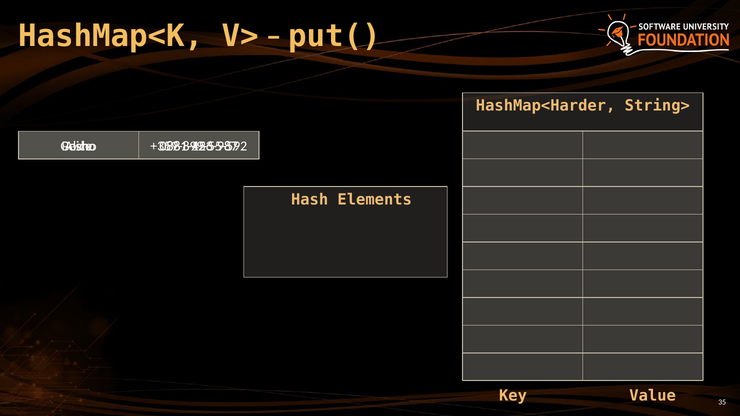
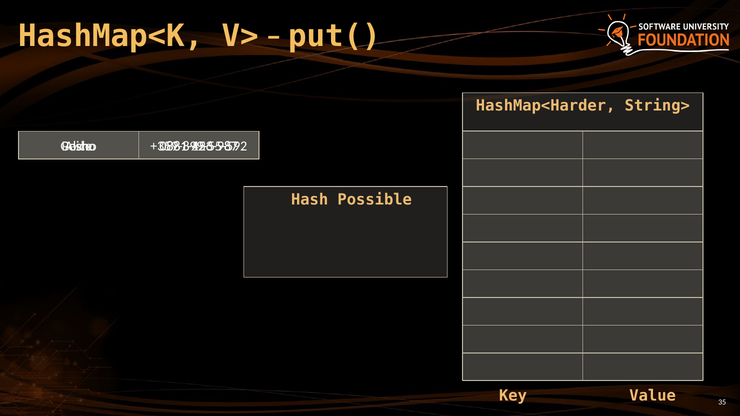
Elements: Elements -> Possible (375, 200)
